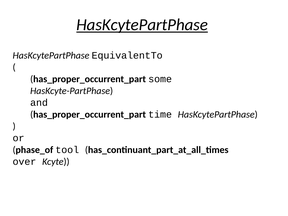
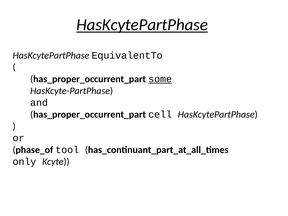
some underline: none -> present (160, 79)
time: time -> cell (160, 114)
over: over -> only (24, 162)
